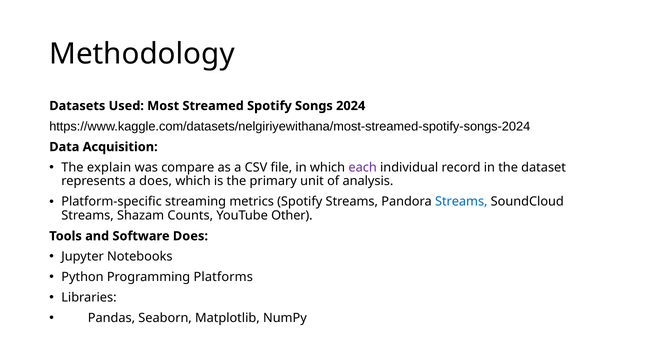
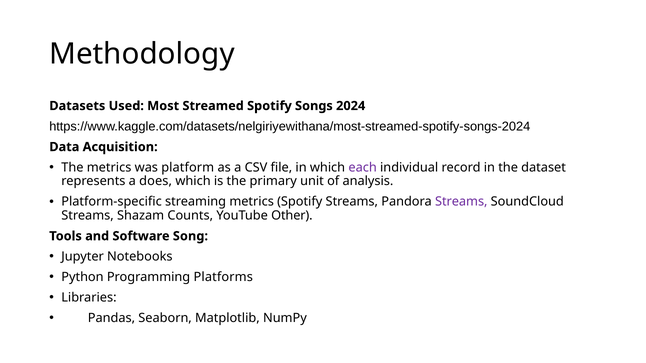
The explain: explain -> metrics (109, 168)
compare: compare -> platform (188, 168)
Streams colour: blue -> purple (461, 202)
Software Does: Does -> Song (190, 236)
